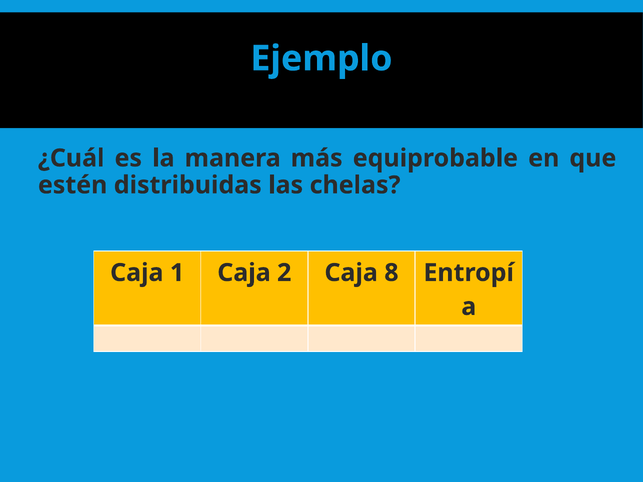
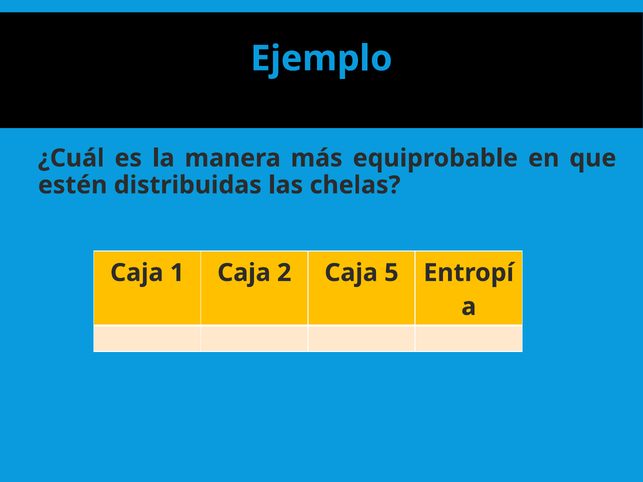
8: 8 -> 5 (391, 273)
